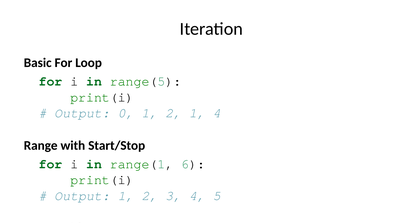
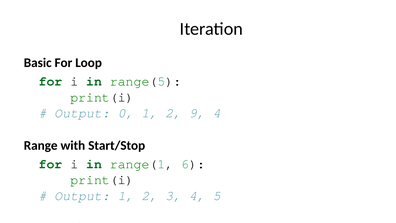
2 1: 1 -> 9 (197, 113)
